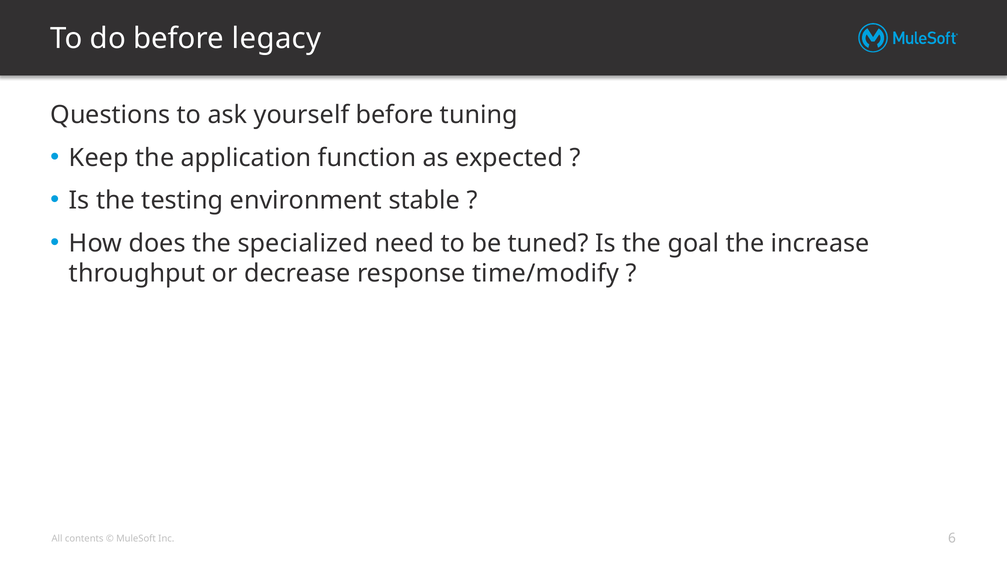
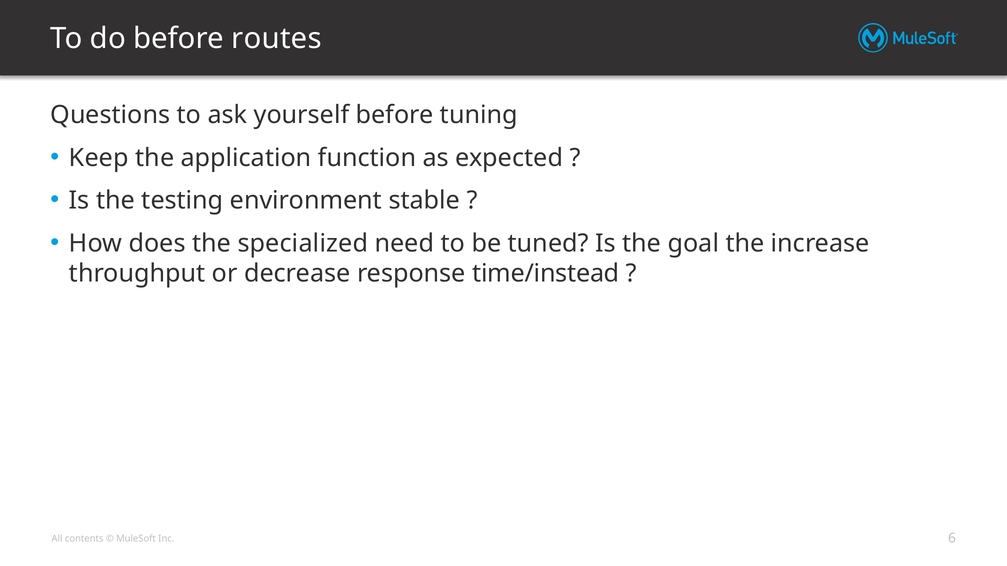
legacy: legacy -> routes (277, 38)
time/modify: time/modify -> time/instead (546, 274)
